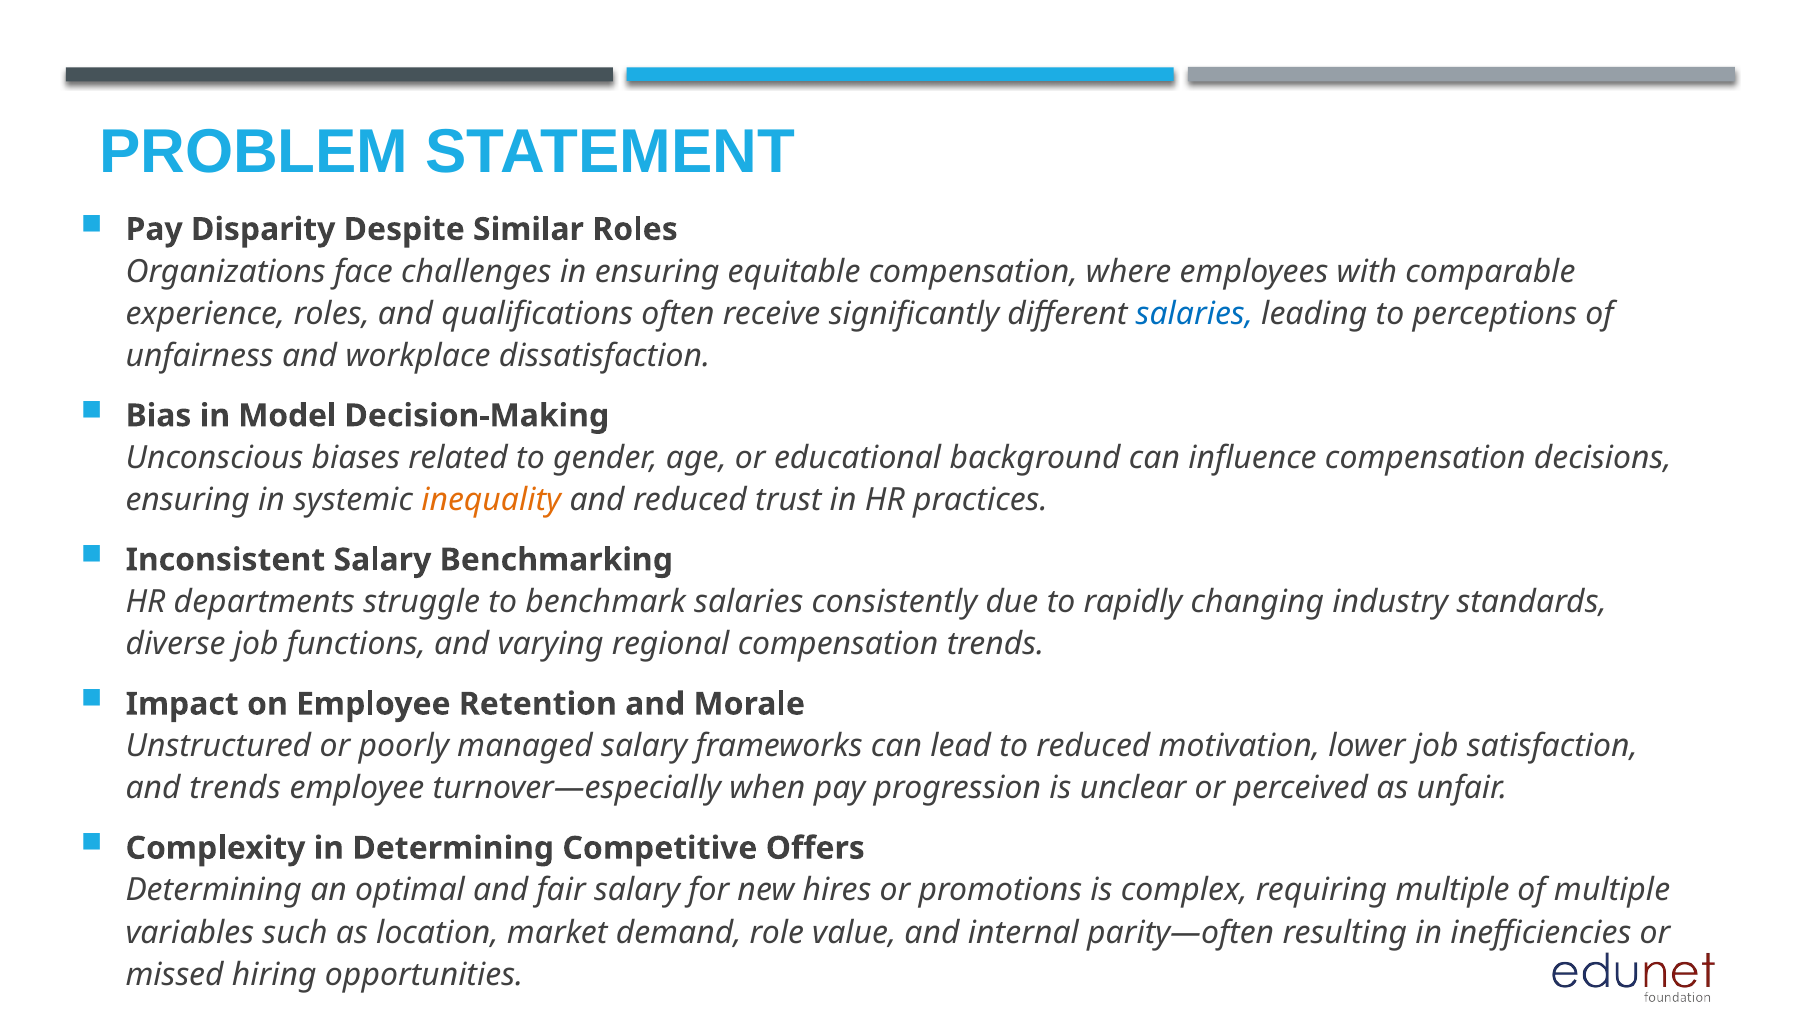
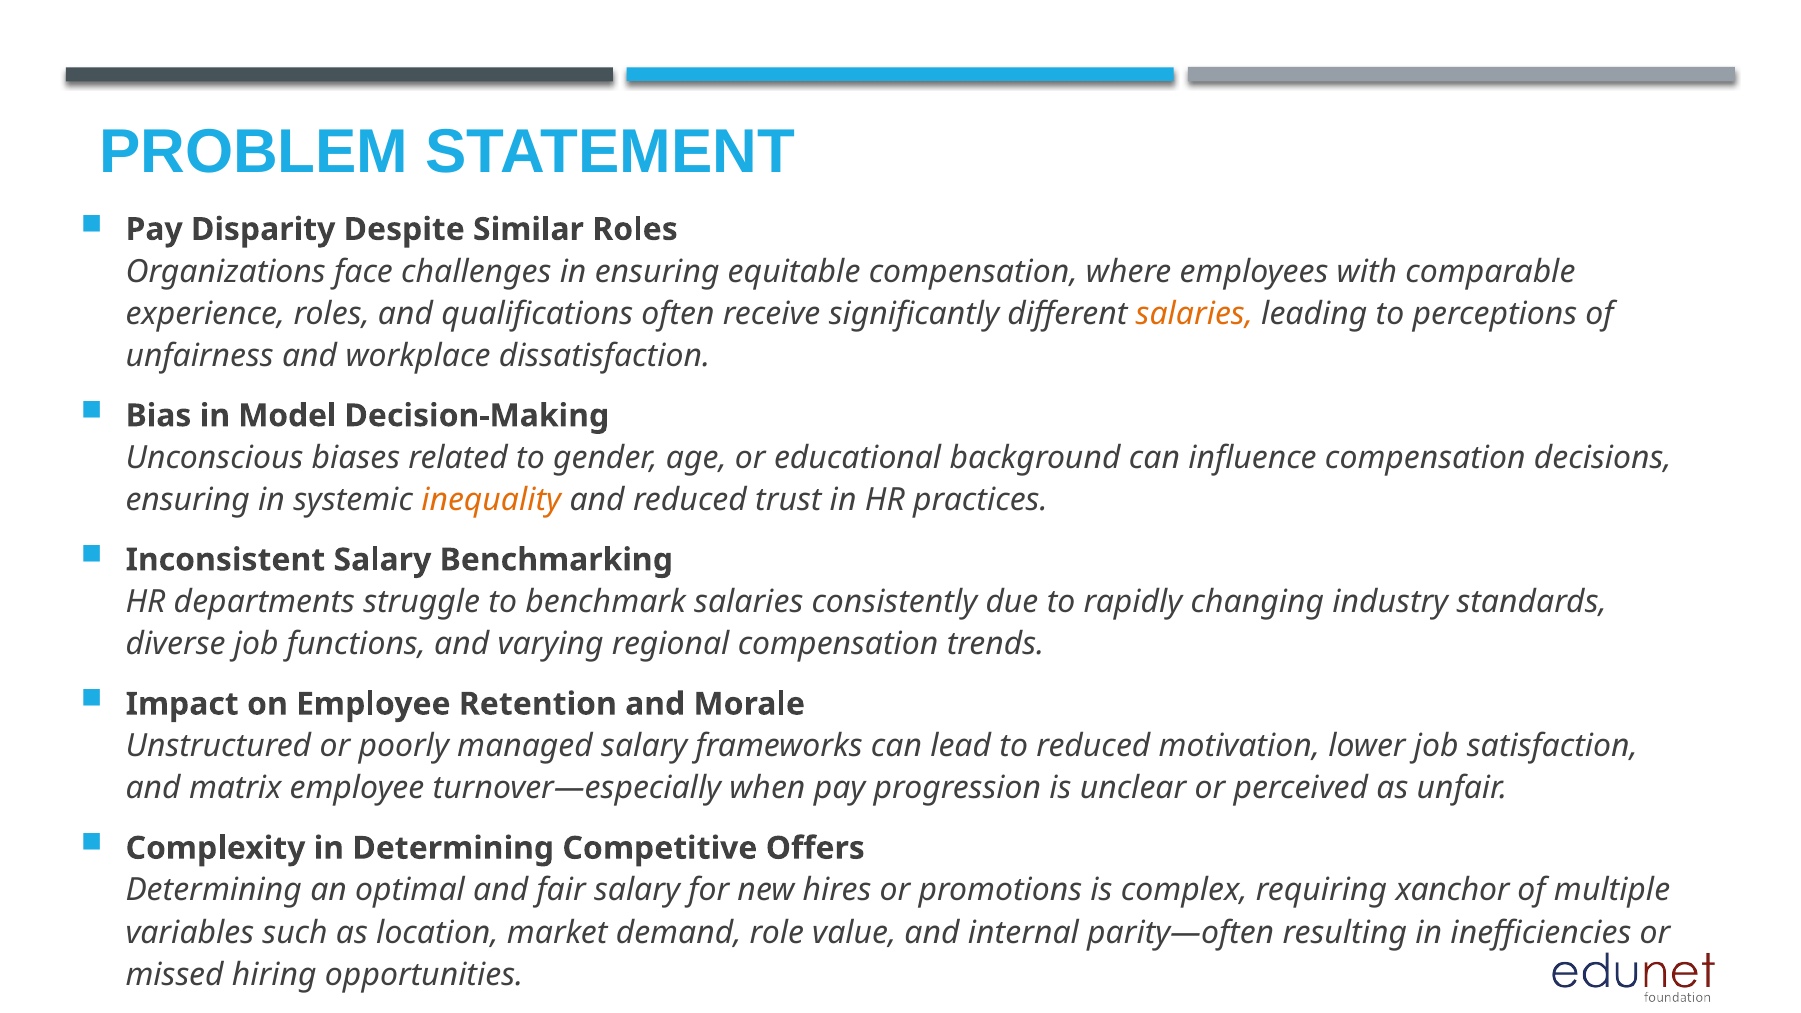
salaries colour: blue -> orange (1194, 314)
and trends: trends -> matrix (235, 788)
requiring multiple: multiple -> xanchor (1452, 890)
